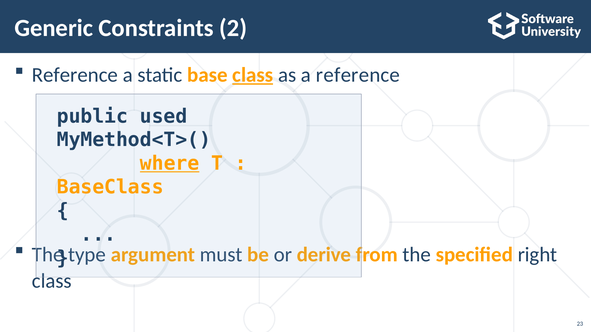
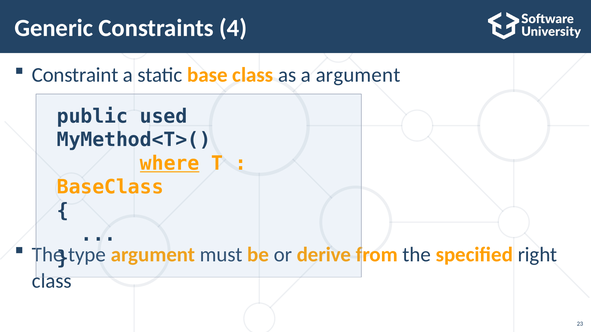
2: 2 -> 4 (233, 28)
Reference: Reference -> Constraint (75, 75)
class underline: present -> none (253, 75)
a reference: reference -> argument (358, 75)
